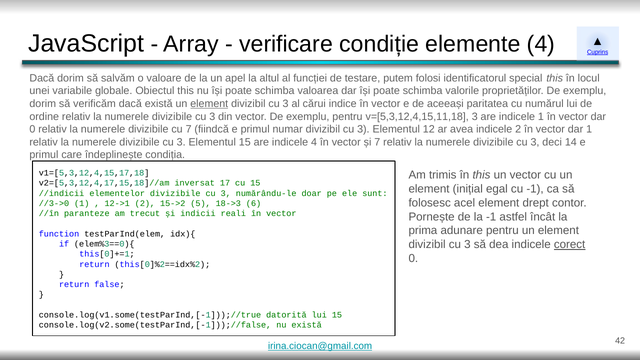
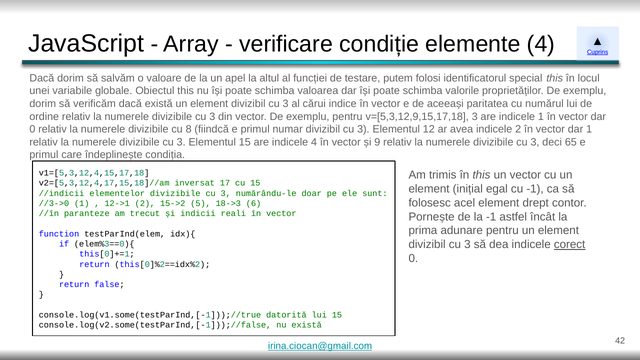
element underline: present -> none (209, 104)
v=[5,3,12,4,15,11,18: v=[5,3,12,4,15,11,18 -> v=[5,3,12,9,15,17,18 (417, 116)
cu 7: 7 -> 8 (189, 129)
și 7: 7 -> 9 (377, 142)
14: 14 -> 65 (571, 142)
